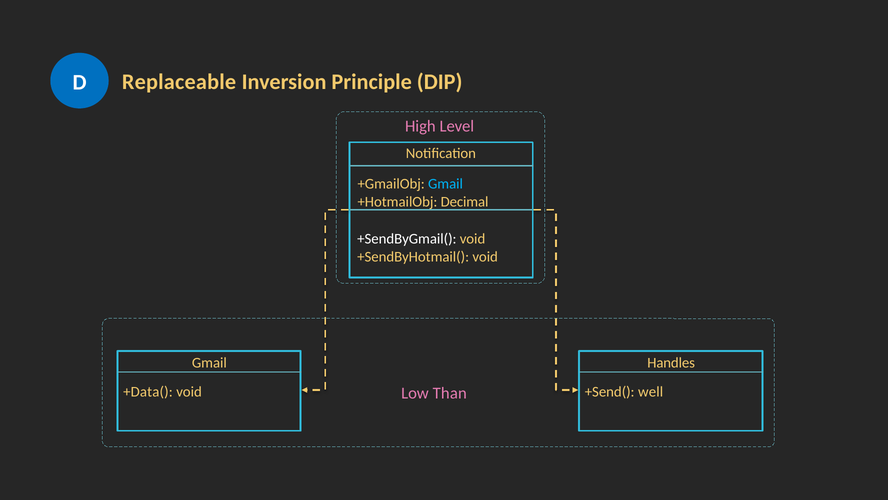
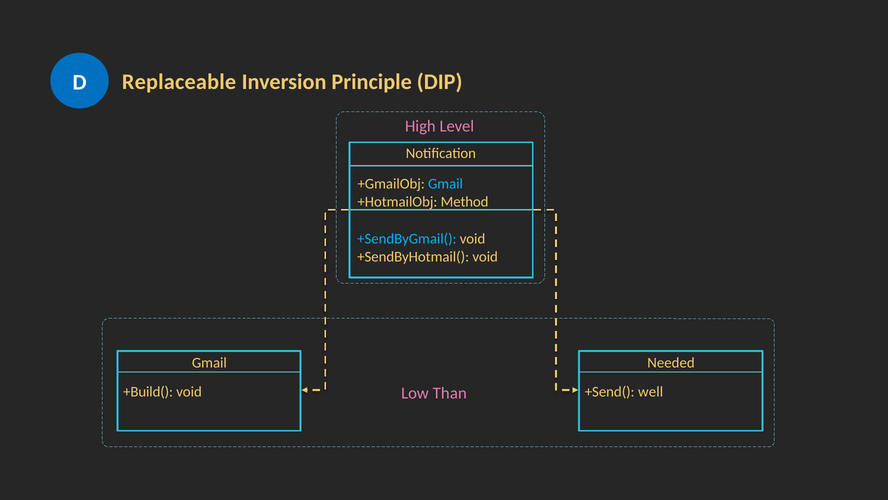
Decimal: Decimal -> Method (465, 202)
+SendByGmail( colour: white -> light blue (407, 239)
Handles: Handles -> Needed (671, 363)
+Data(: +Data( -> +Build( (148, 392)
